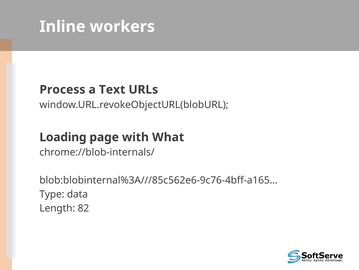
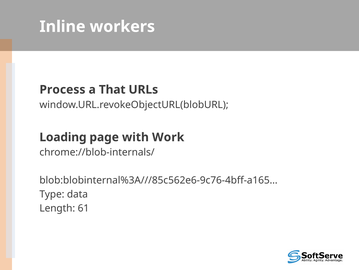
Text: Text -> That (112, 89)
What: What -> Work (168, 137)
82: 82 -> 61 (83, 208)
